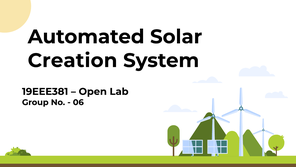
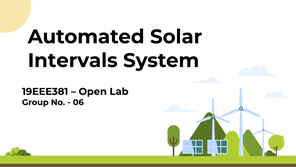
Creation: Creation -> Intervals (73, 60)
